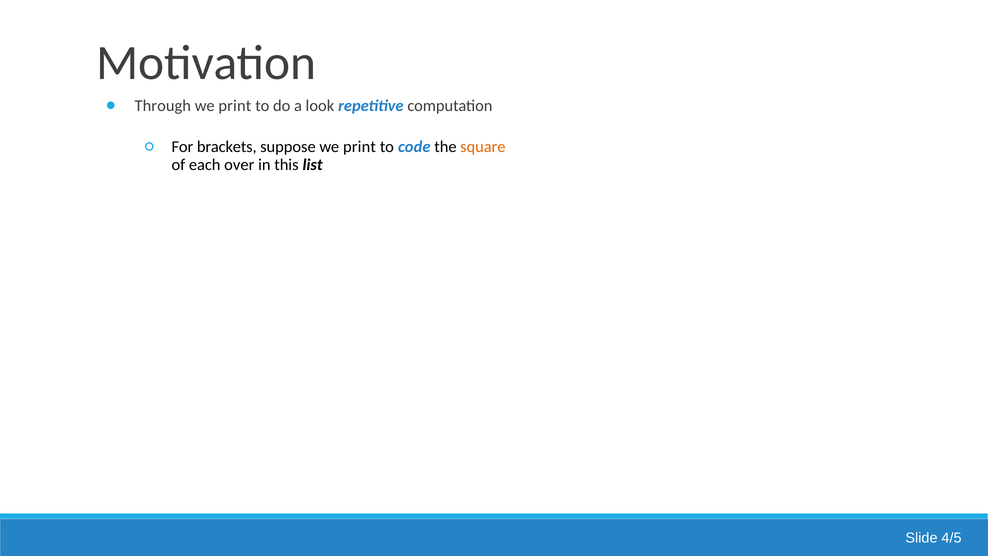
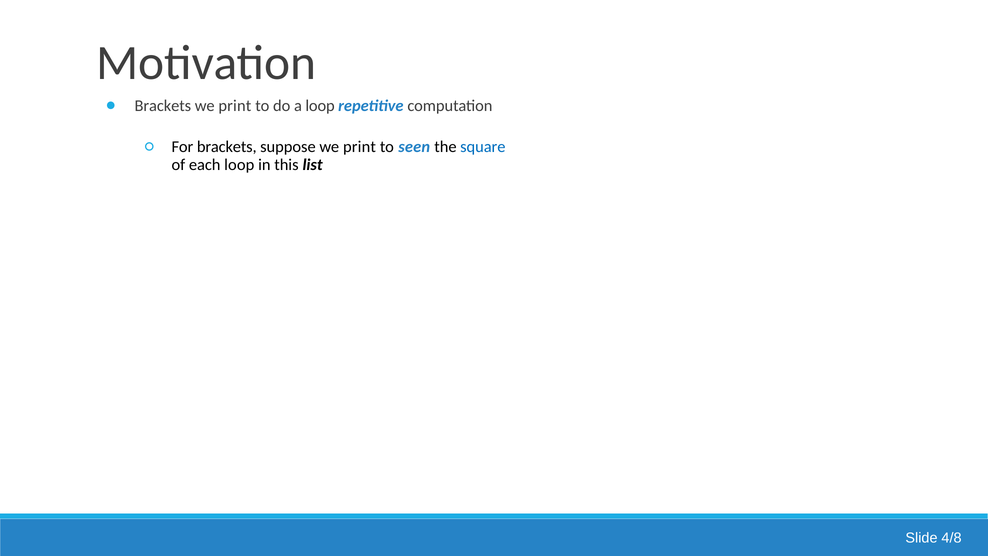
Through: Through -> Brackets (163, 106)
a look: look -> loop (320, 106)
code: code -> seen (414, 147)
square colour: orange -> blue (483, 147)
each over: over -> loop (239, 165)
4/5: 4/5 -> 4/8 (952, 538)
